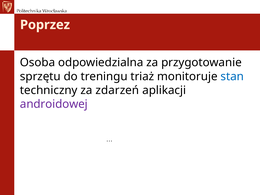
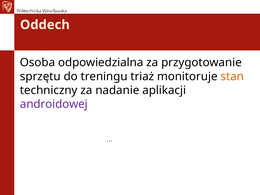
Poprzez: Poprzez -> Oddech (45, 25)
stan colour: blue -> orange (232, 76)
zdarzeń: zdarzeń -> nadanie (117, 90)
